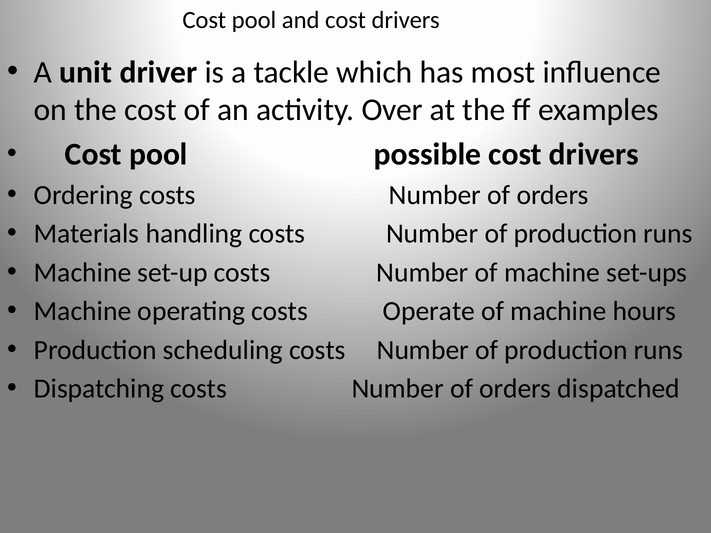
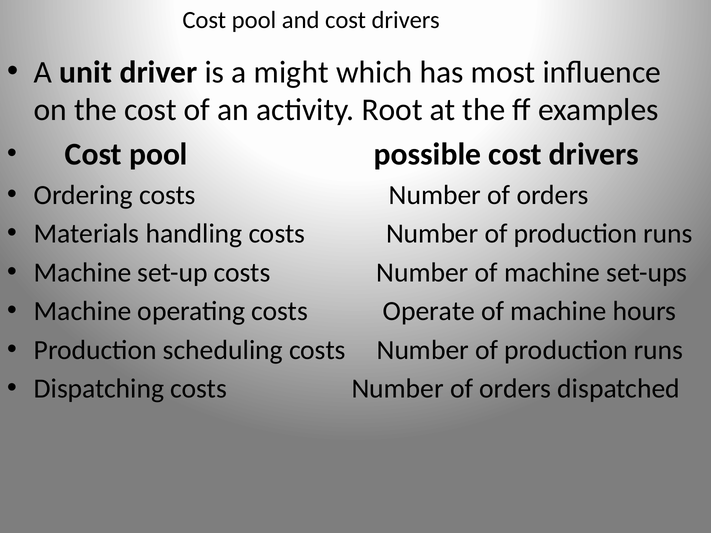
tackle: tackle -> might (291, 72)
Over: Over -> Root (392, 110)
